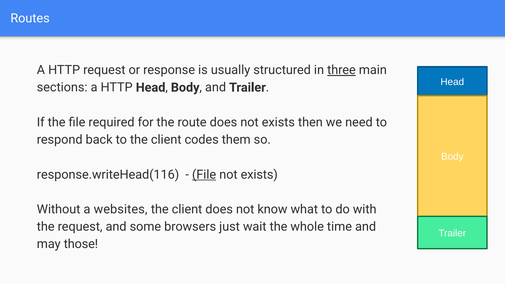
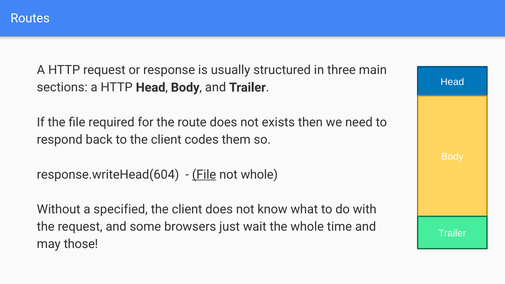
three underline: present -> none (341, 70)
response.writeHead(116: response.writeHead(116 -> response.writeHead(604 (108, 175)
exists: exists -> whole (259, 175)
websites: websites -> specified (121, 209)
